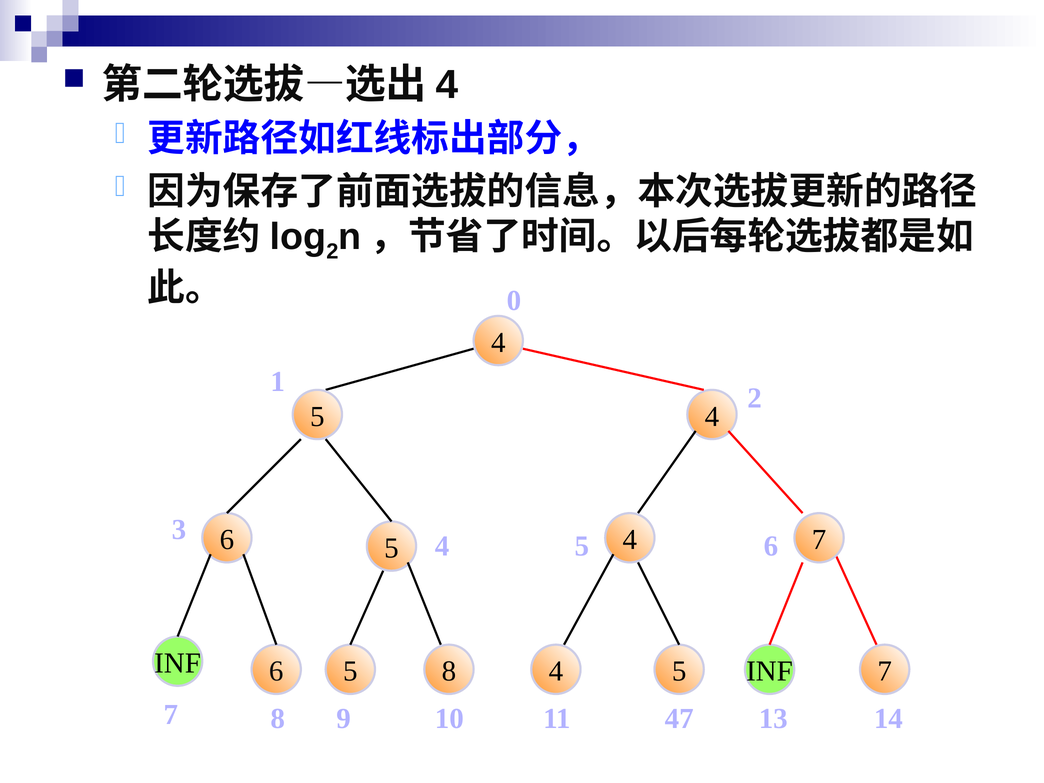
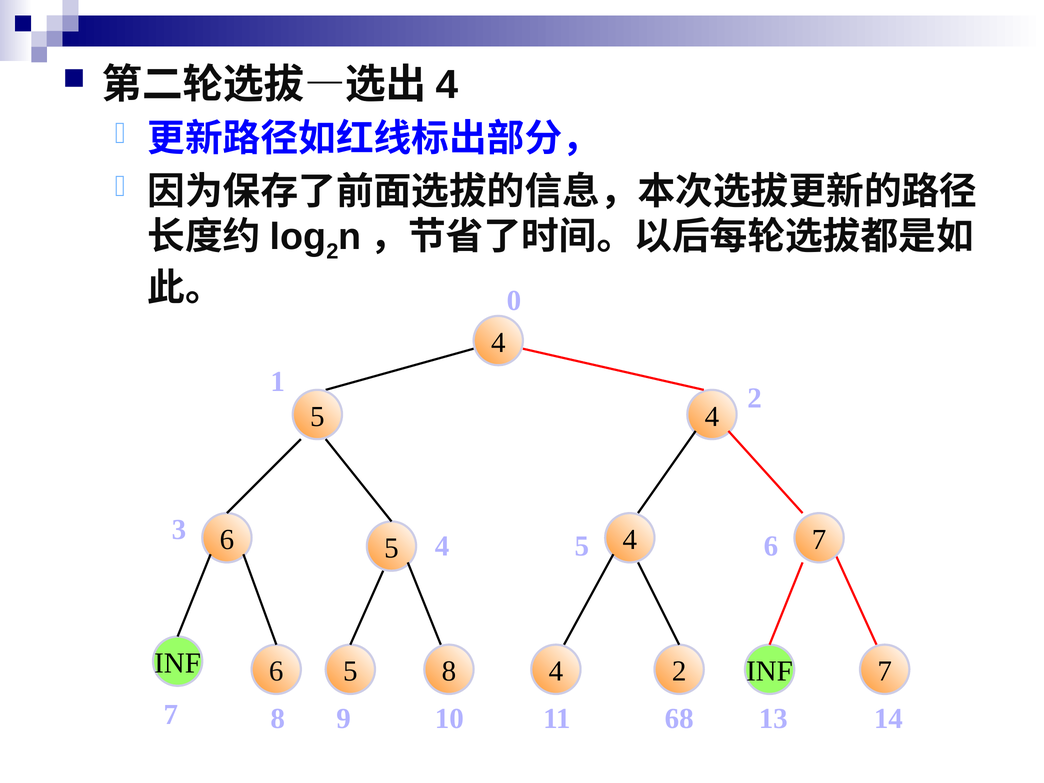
8 4 5: 5 -> 2 (679, 671)
47: 47 -> 68 (679, 719)
